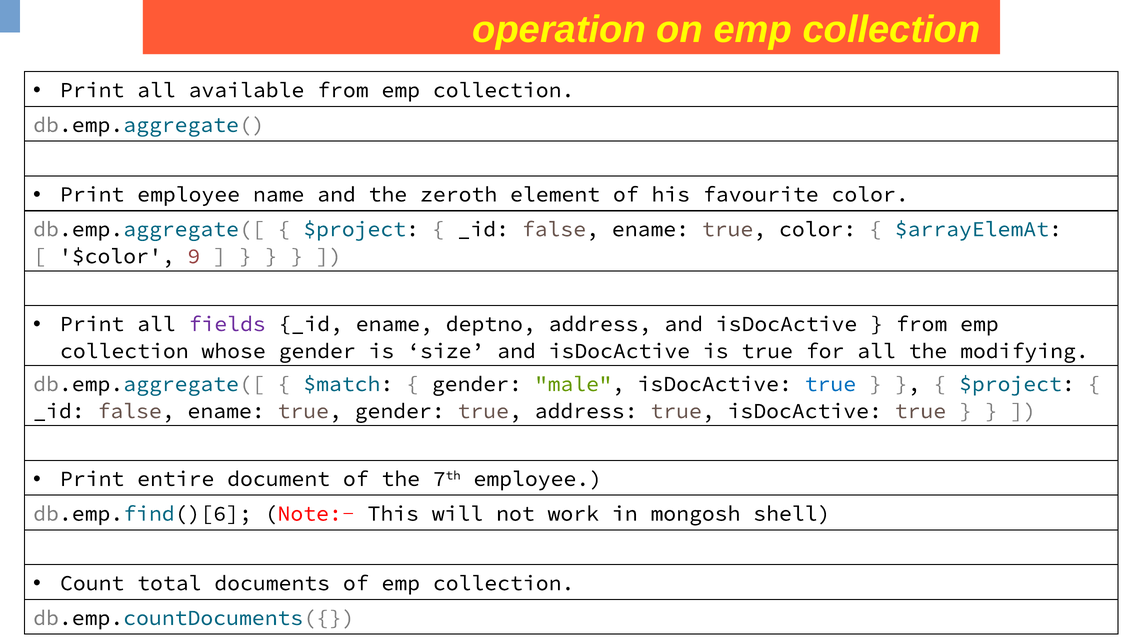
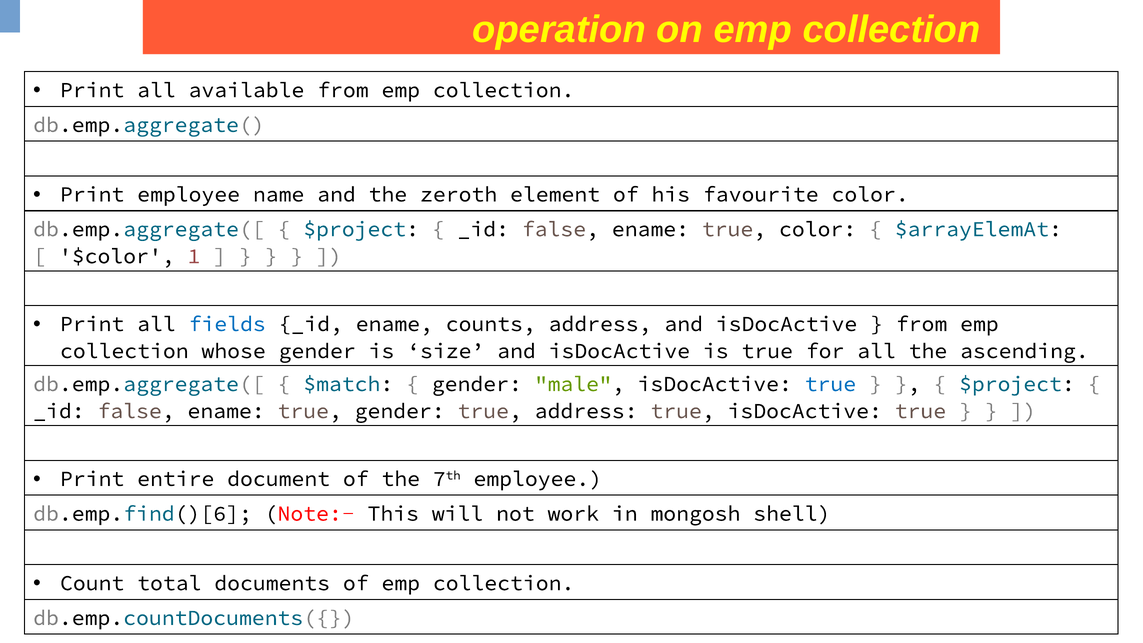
9: 9 -> 1 (194, 256)
fields colour: purple -> blue (227, 324)
deptno: deptno -> counts (491, 324)
modifying: modifying -> ascending (1024, 351)
